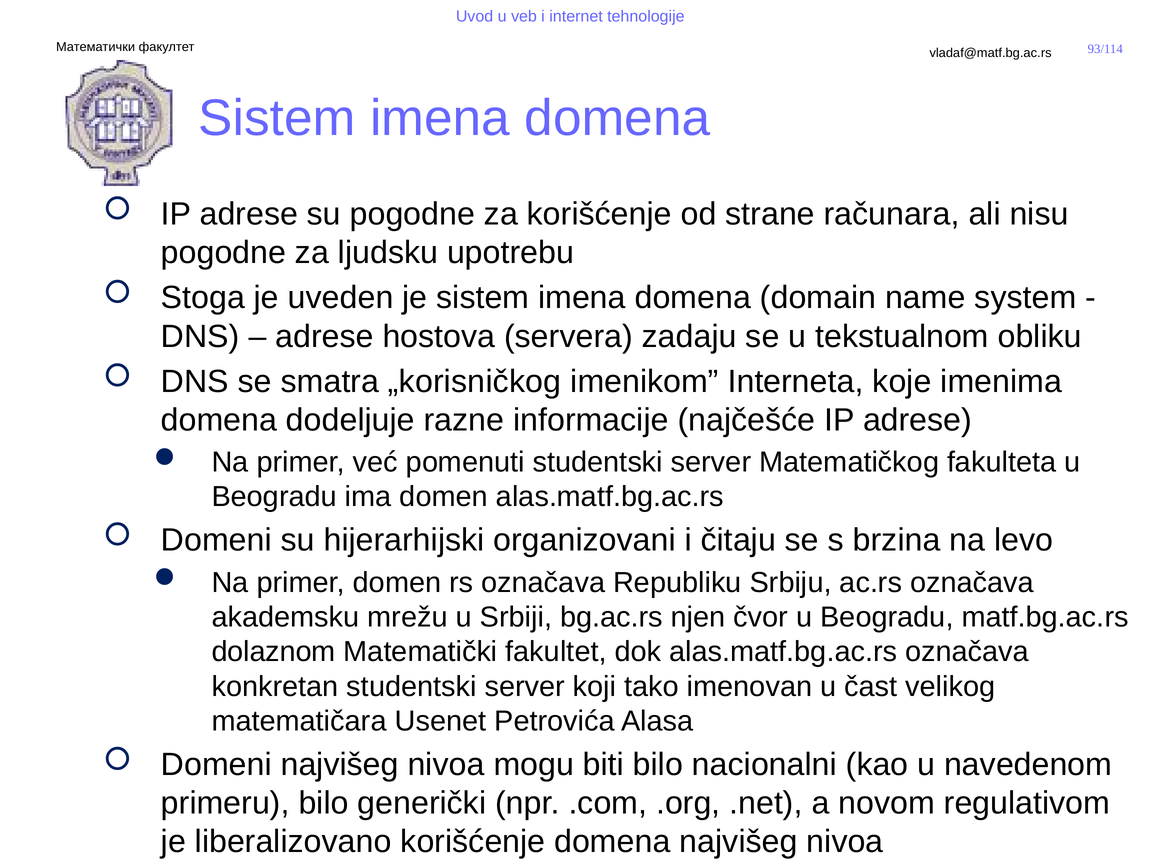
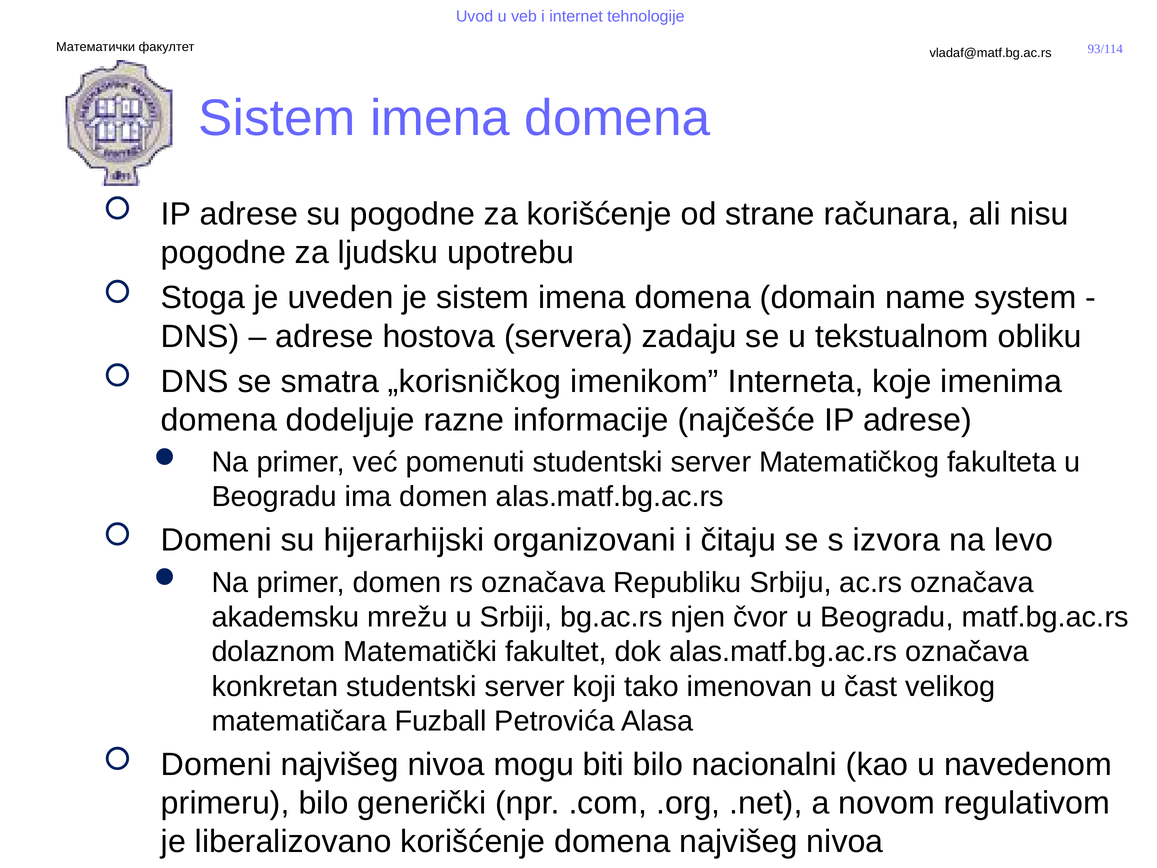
brzina: brzina -> izvora (897, 540)
Usenet: Usenet -> Fuzball (441, 721)
